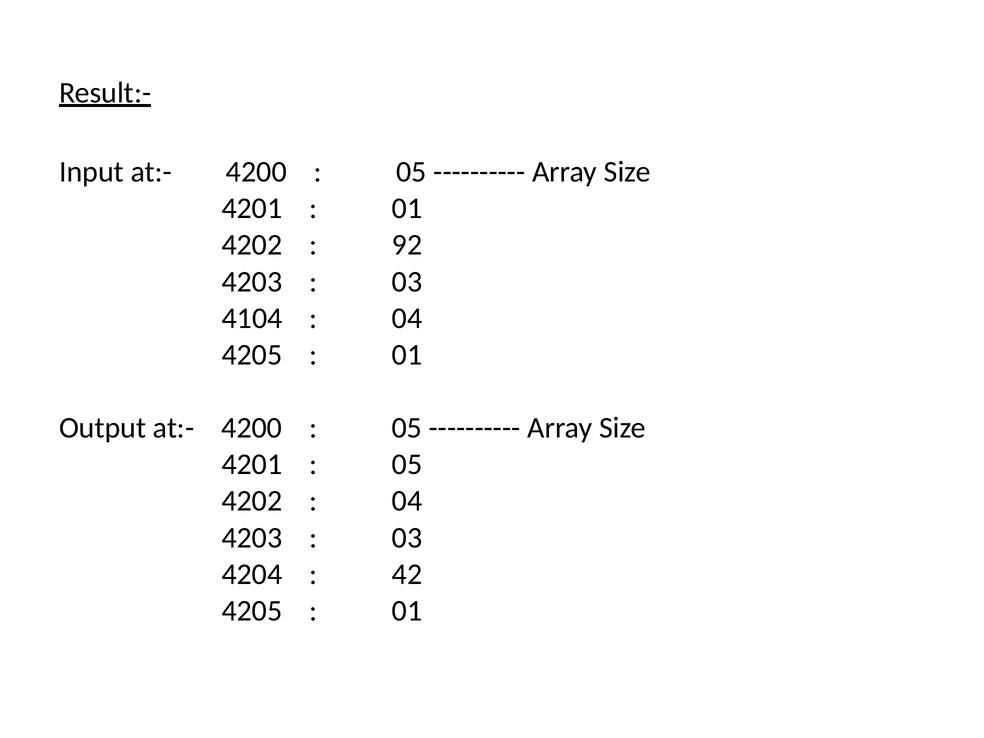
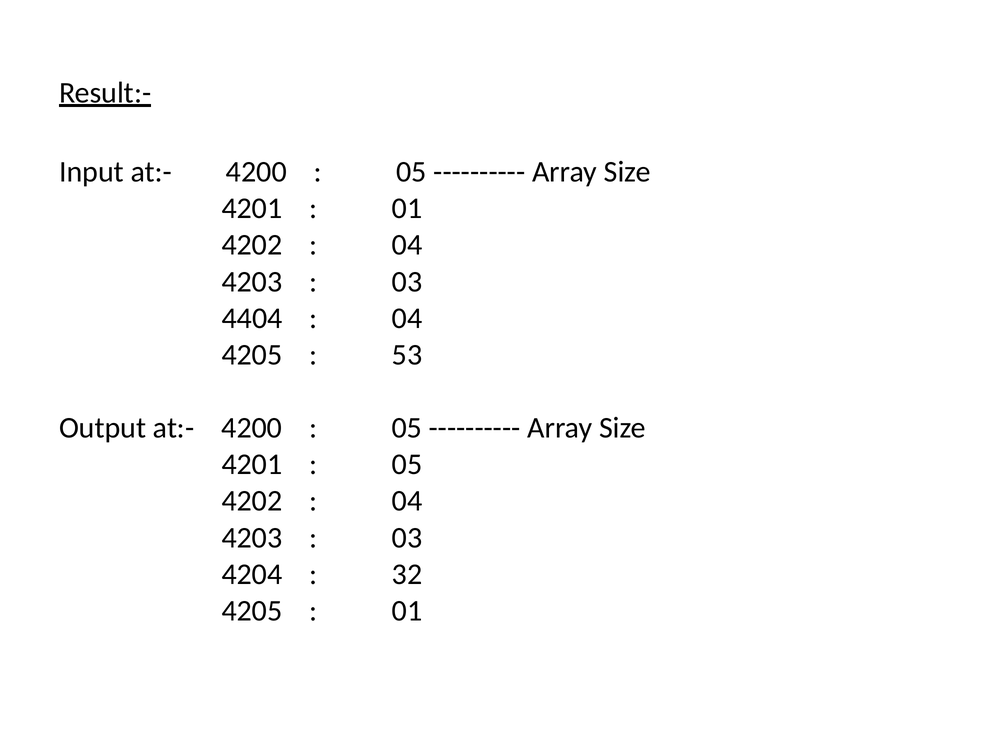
92: 92 -> 04 (407, 245)
4104: 4104 -> 4404 (252, 318)
01: 01 -> 53 (407, 355)
42: 42 -> 32 (407, 574)
